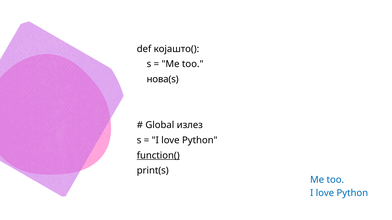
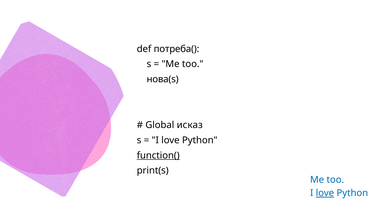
којашто(: којашто( -> потреба( (177, 49)
излез: излез -> исказ (190, 125)
love underline: none -> present (325, 193)
